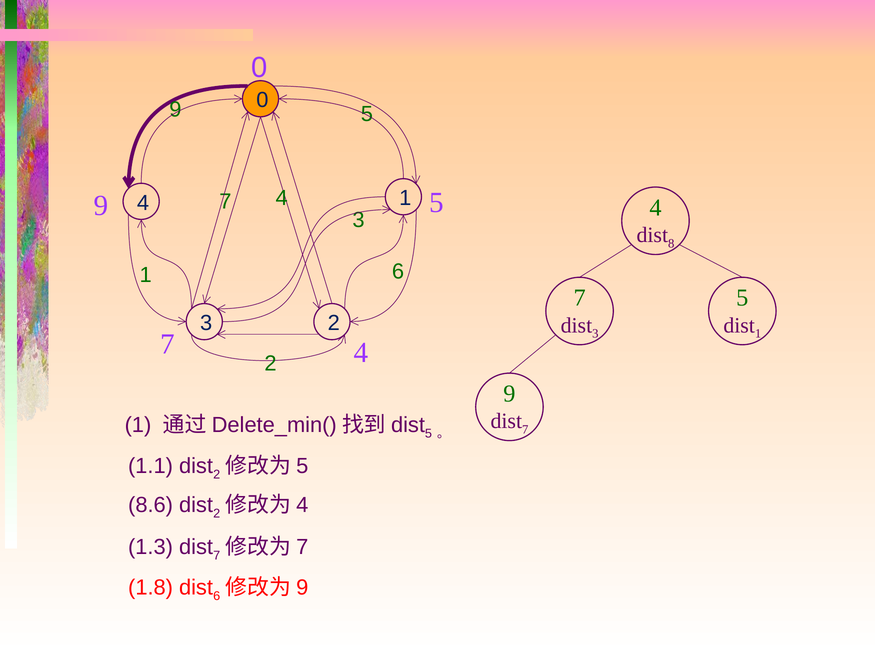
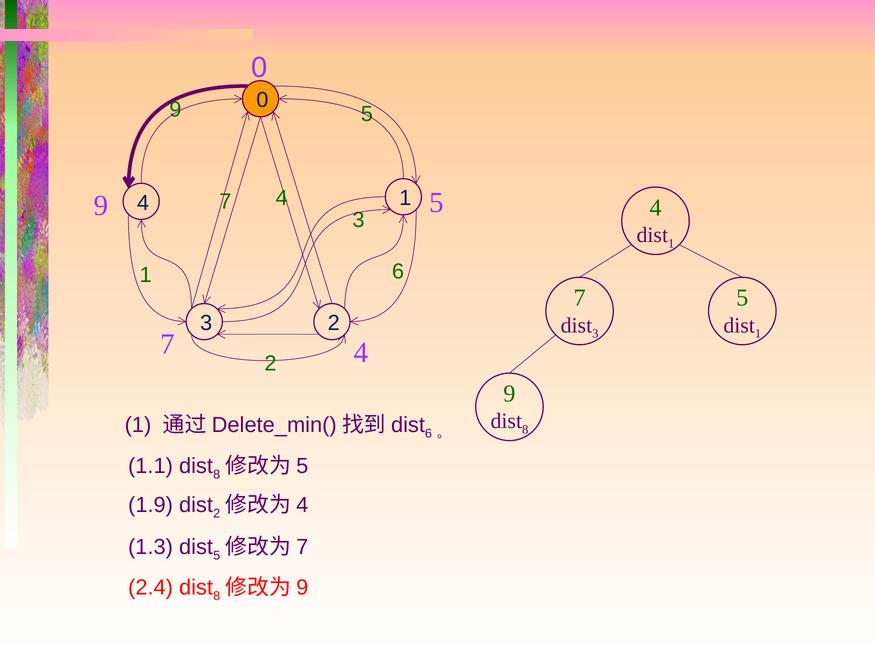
8: 8 -> 1 (671, 244)
7: 7 -> 8 (525, 430)
5: 5 -> 6 (429, 434)
2: 2 -> 8 (217, 475)
8.6: 8.6 -> 1.9 (151, 505)
7: 7 -> 5 (217, 556)
1.8: 1.8 -> 2.4 (151, 588)
6: 6 -> 8 (217, 596)
